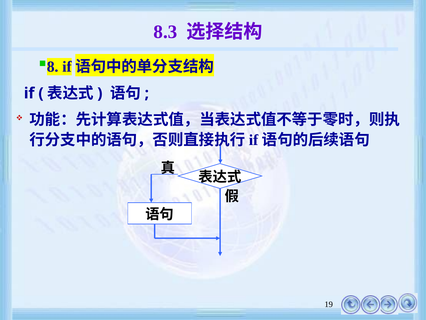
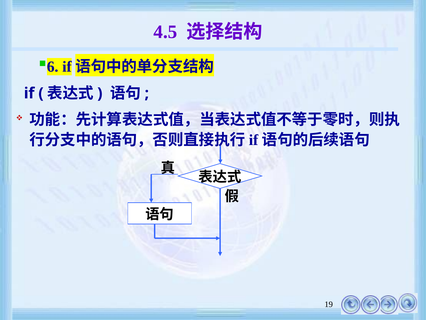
8.3: 8.3 -> 4.5 (165, 32)
8: 8 -> 6 (53, 67)
